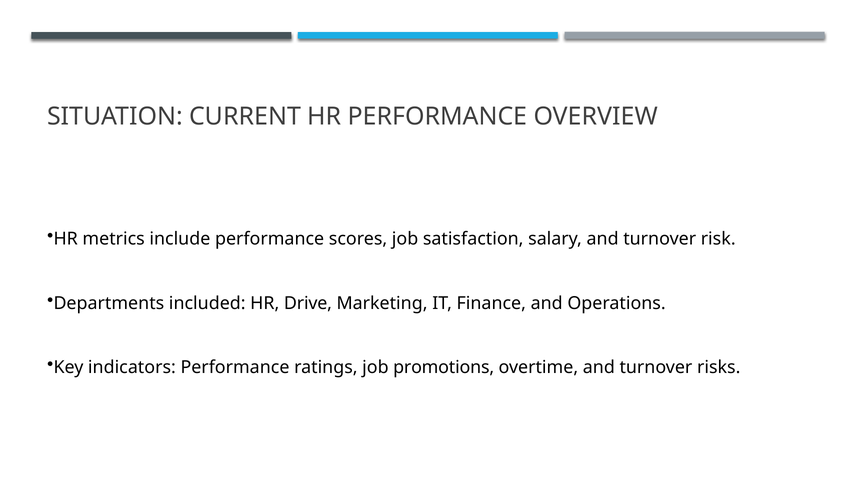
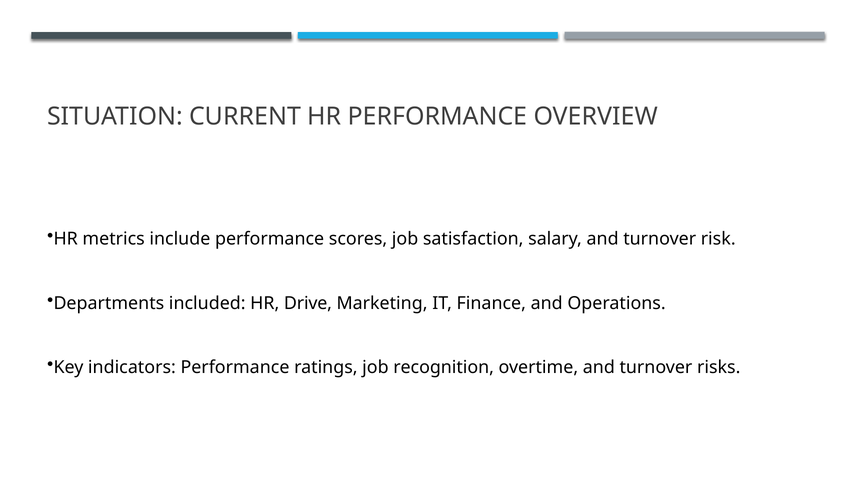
promotions: promotions -> recognition (444, 367)
